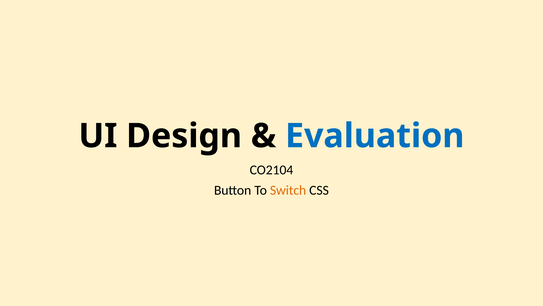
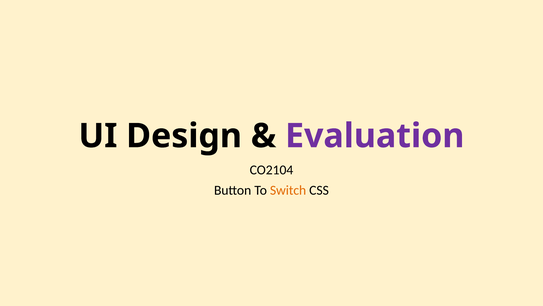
Evaluation colour: blue -> purple (375, 136)
